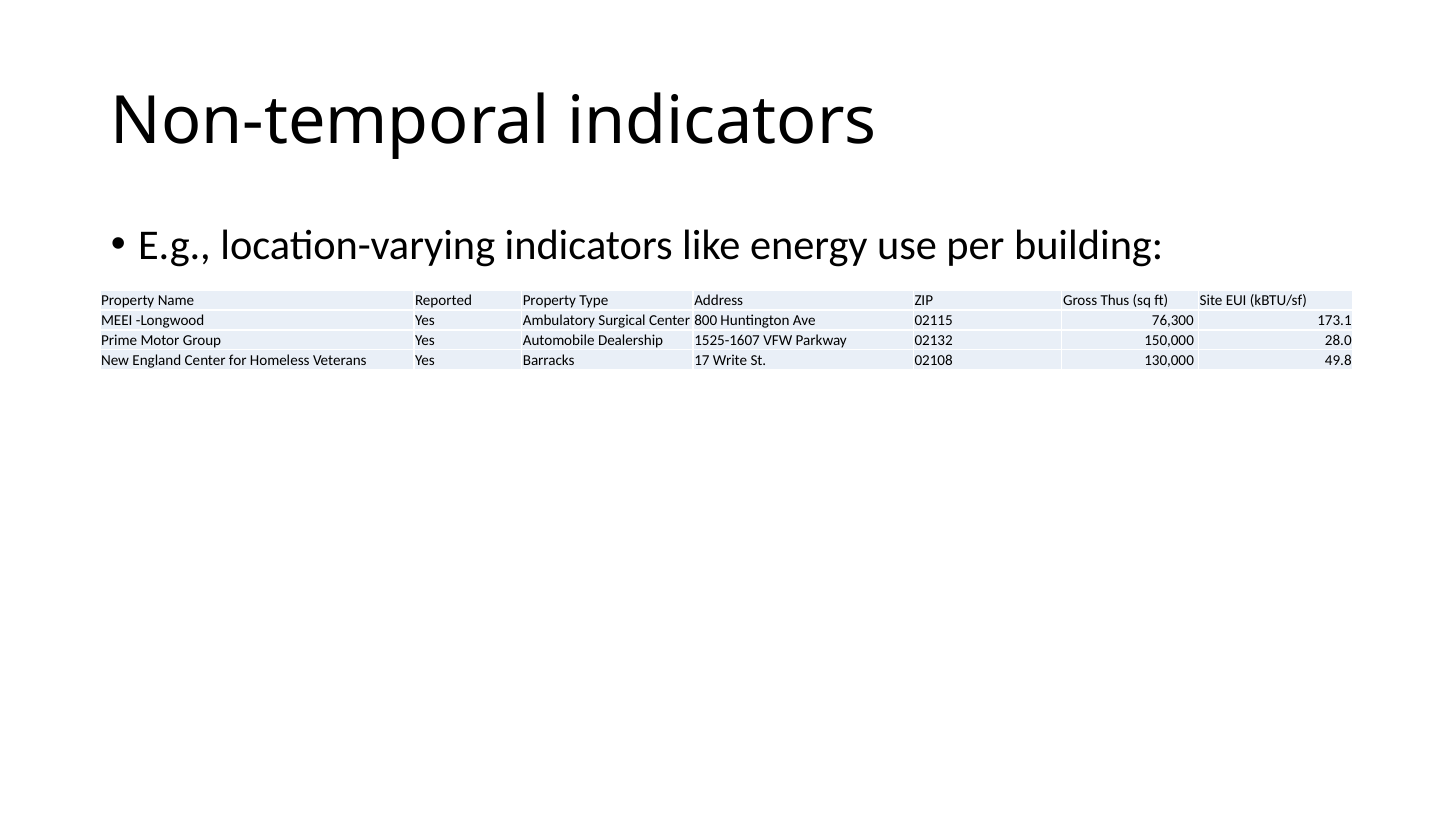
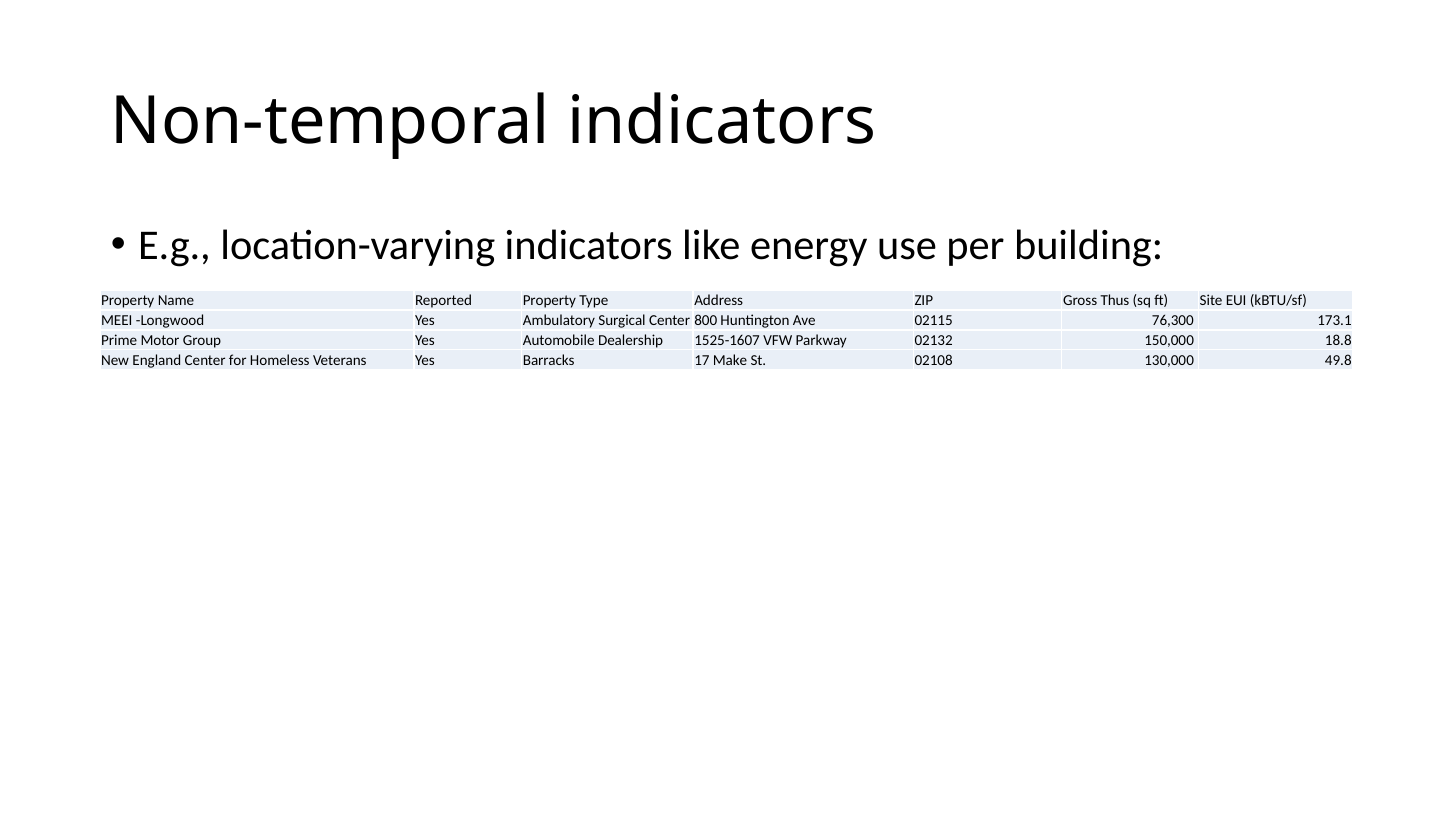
28.0: 28.0 -> 18.8 (1338, 341)
Write: Write -> Make (730, 361)
